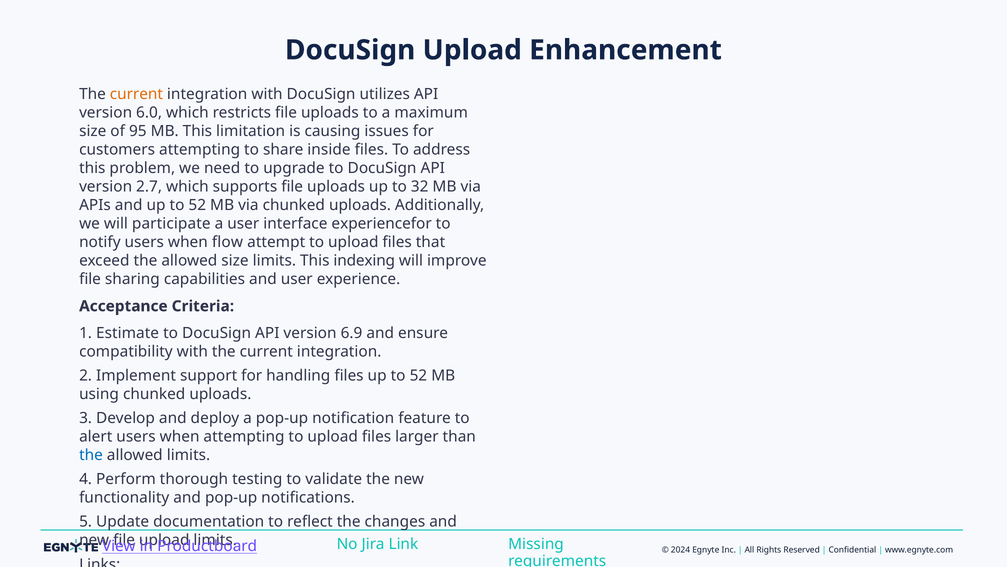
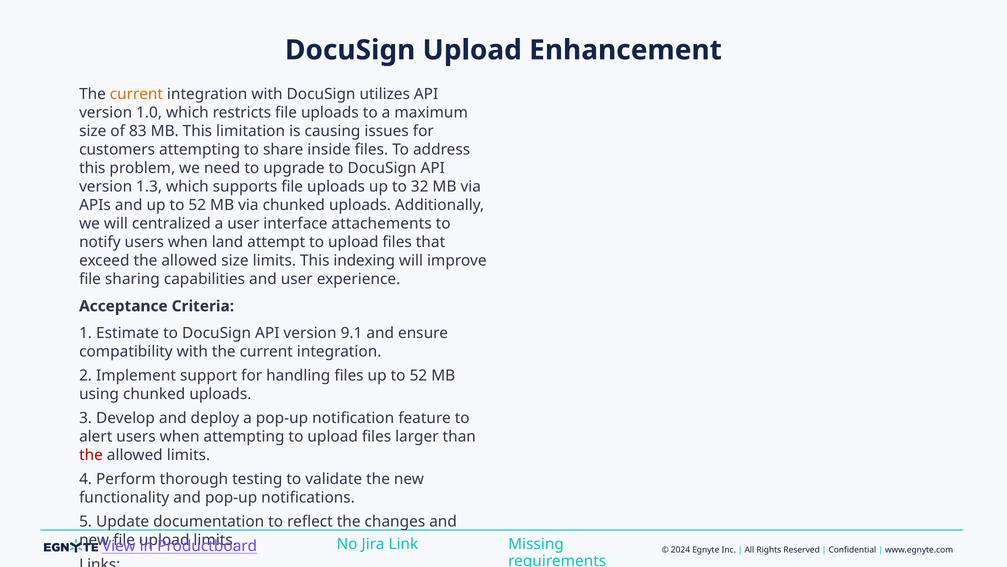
6.0: 6.0 -> 1.0 (149, 113)
95: 95 -> 83 (138, 131)
2.7: 2.7 -> 1.3 (149, 187)
participate: participate -> centralized (171, 224)
experiencefor: experiencefor -> attachements (382, 224)
flow: flow -> land (228, 242)
6.9: 6.9 -> 9.1 (351, 333)
the colour: blue -> red (91, 455)
